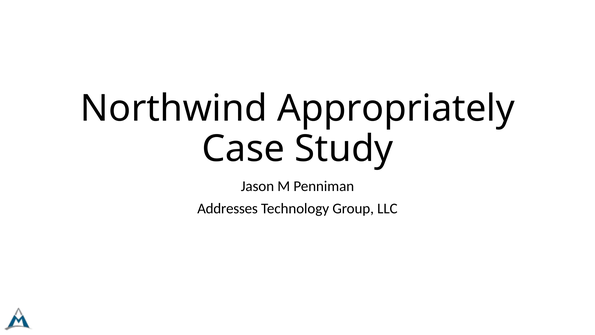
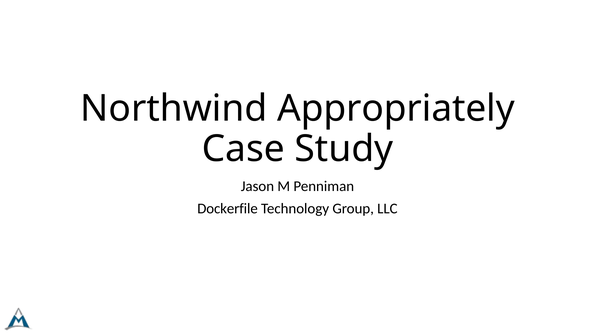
Addresses: Addresses -> Dockerfile (228, 208)
